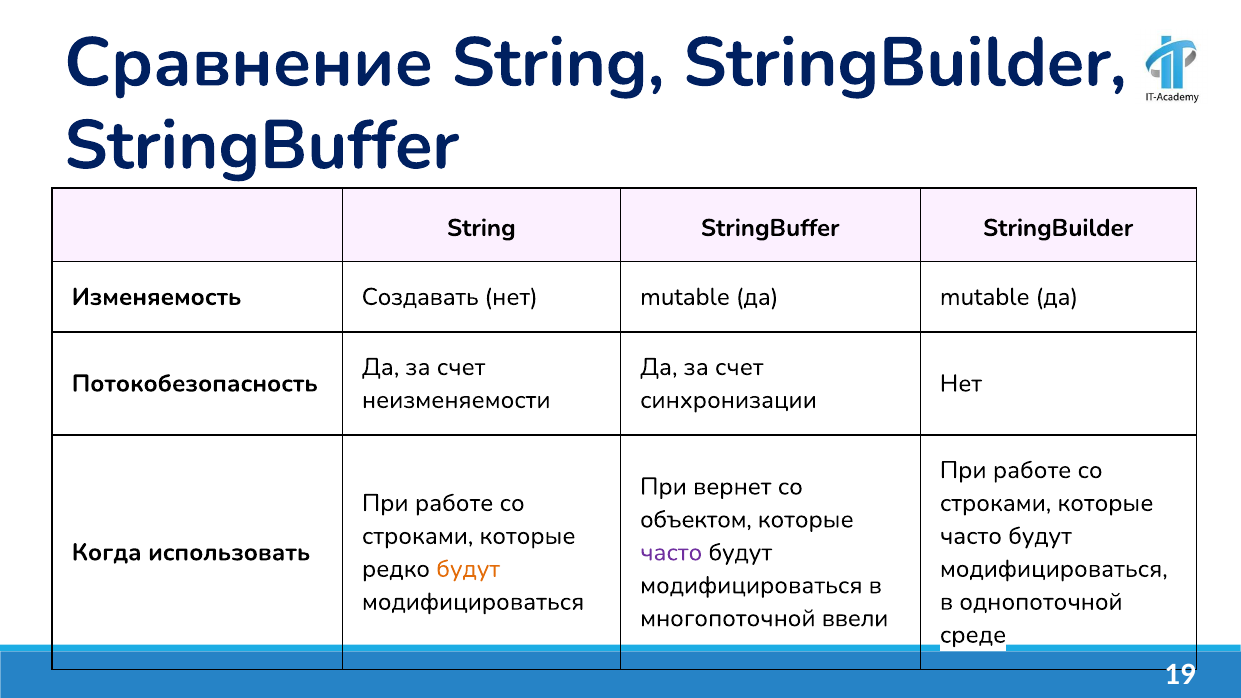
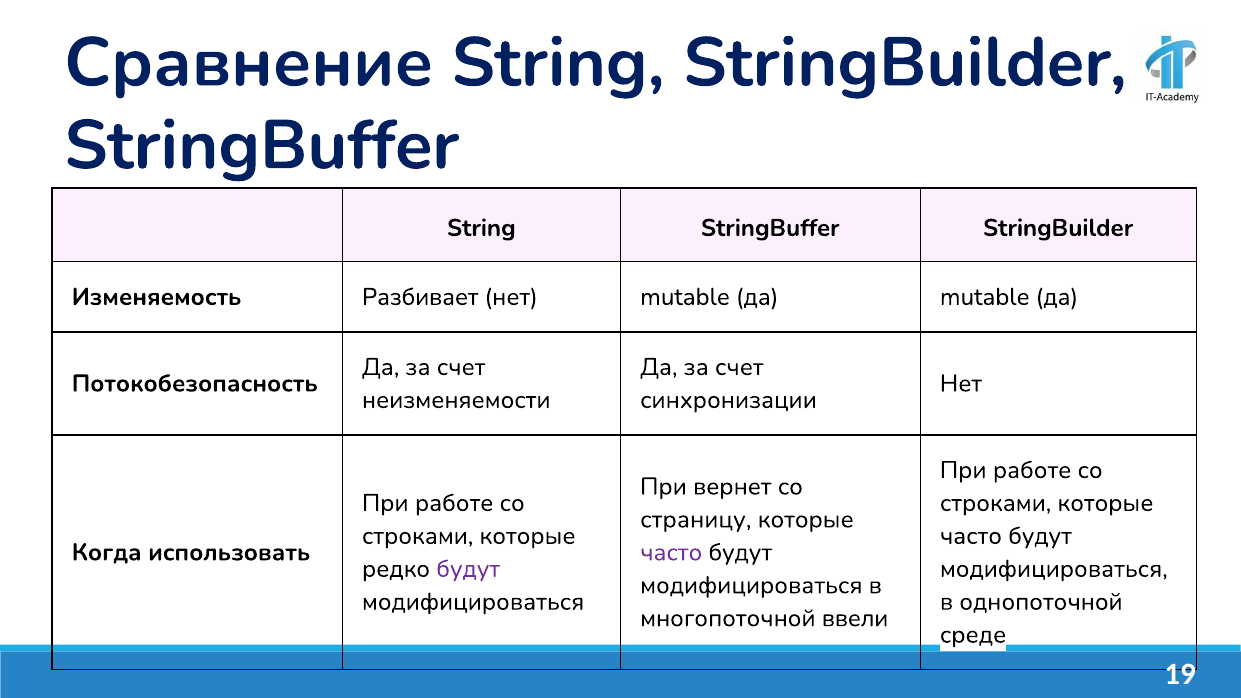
Создавать: Создавать -> Разбивает (420, 297)
объектом: объектом -> страницу (696, 520)
будут colour: orange -> purple (468, 569)
